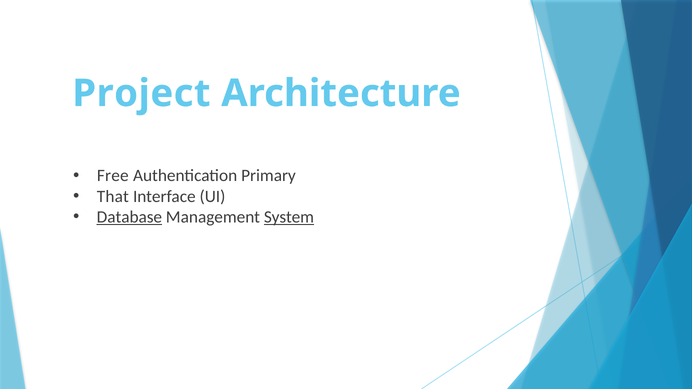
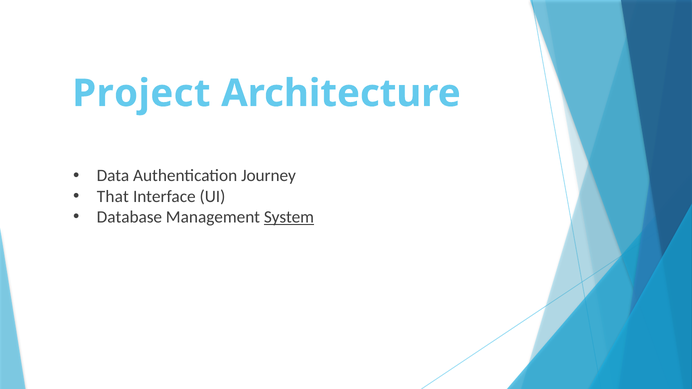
Free: Free -> Data (113, 176)
Primary: Primary -> Journey (269, 176)
Database underline: present -> none (129, 217)
